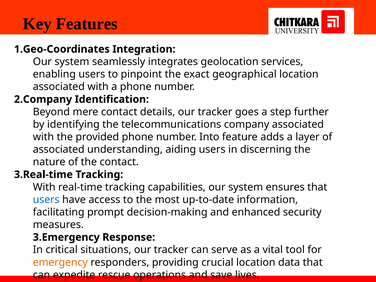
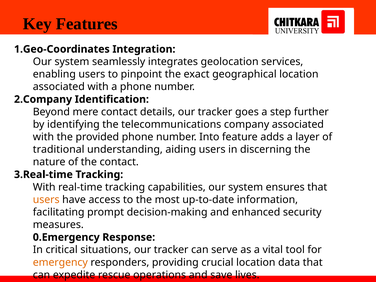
associated: associated -> traditional (59, 149)
users colour: blue -> orange (46, 200)
3.Emergency: 3.Emergency -> 0.Emergency (66, 237)
